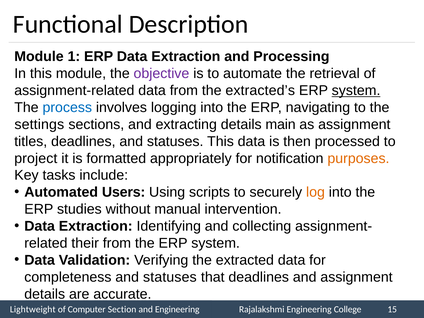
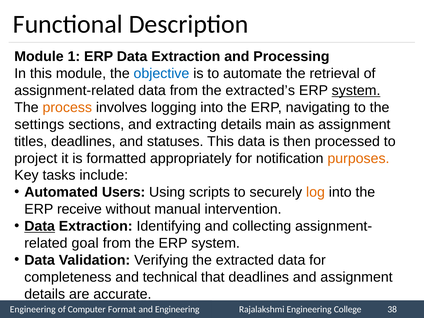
objective colour: purple -> blue (161, 74)
process colour: blue -> orange (67, 107)
studies: studies -> receive (79, 209)
Data underline: none -> present (40, 226)
their: their -> goal (85, 243)
completeness and statuses: statuses -> technical (170, 277)
Lightweight: Lightweight -> Engineering (33, 309)
Section: Section -> Format (122, 309)
15: 15 -> 38 (392, 309)
